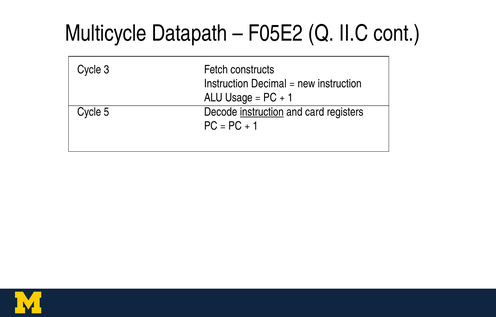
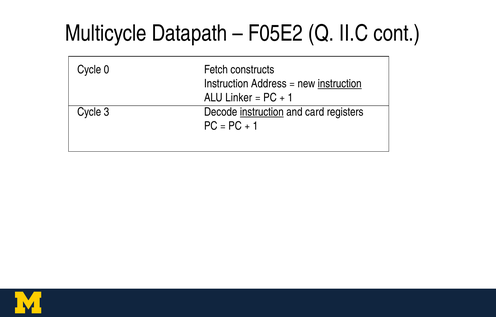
3: 3 -> 0 (106, 70)
Decimal: Decimal -> Address (269, 84)
instruction underline: none -> present (340, 84)
Usage: Usage -> Linker (239, 98)
5: 5 -> 3 (106, 112)
